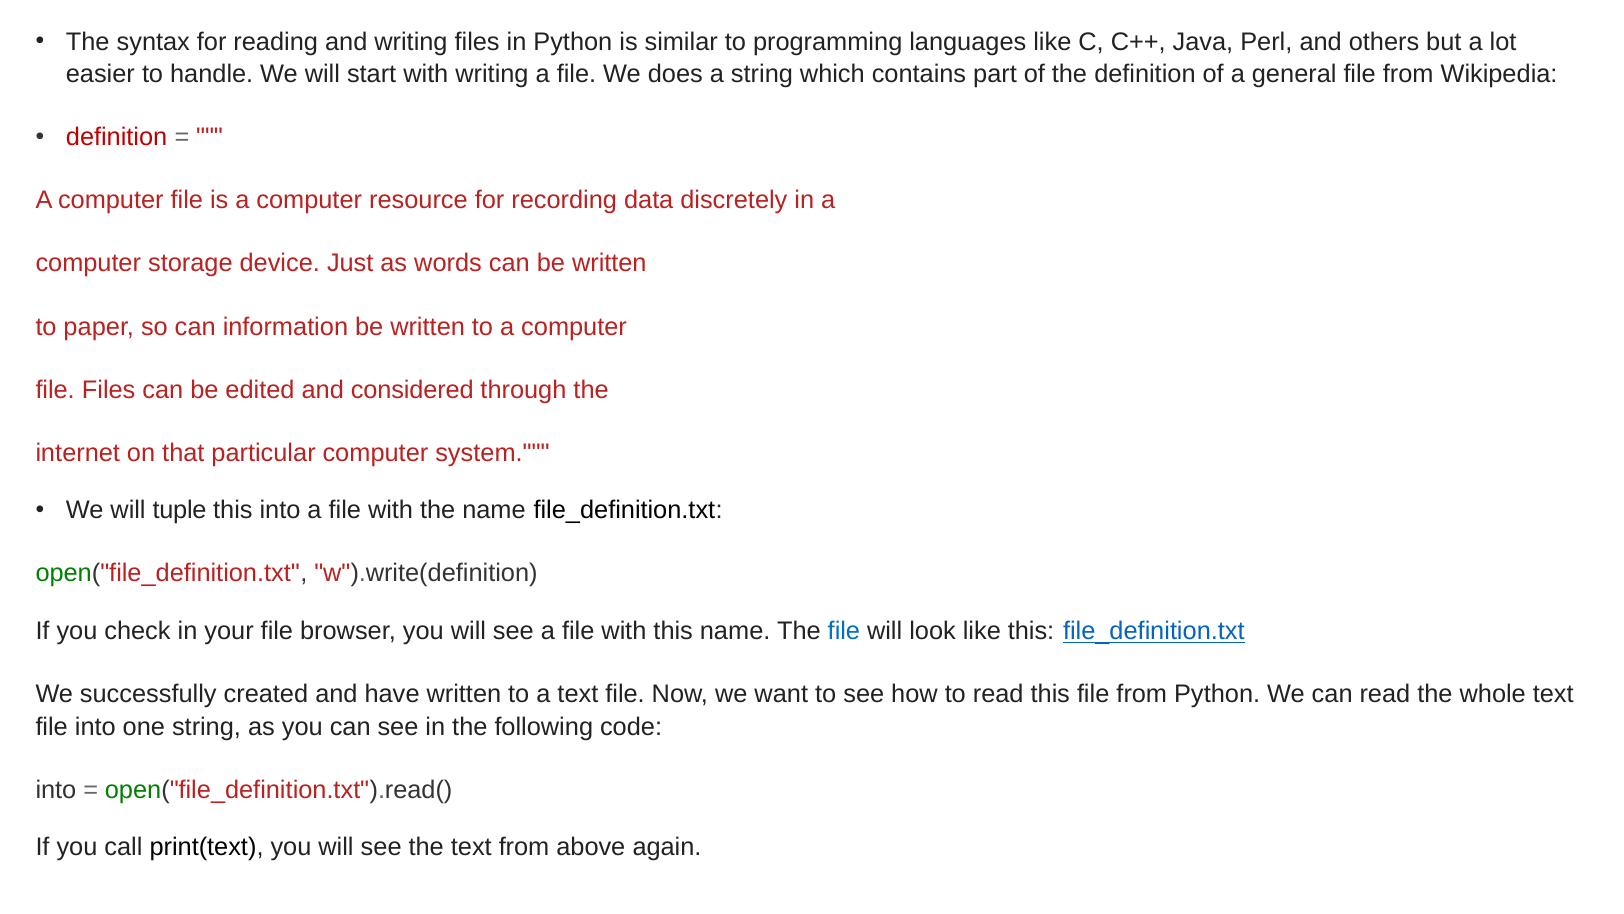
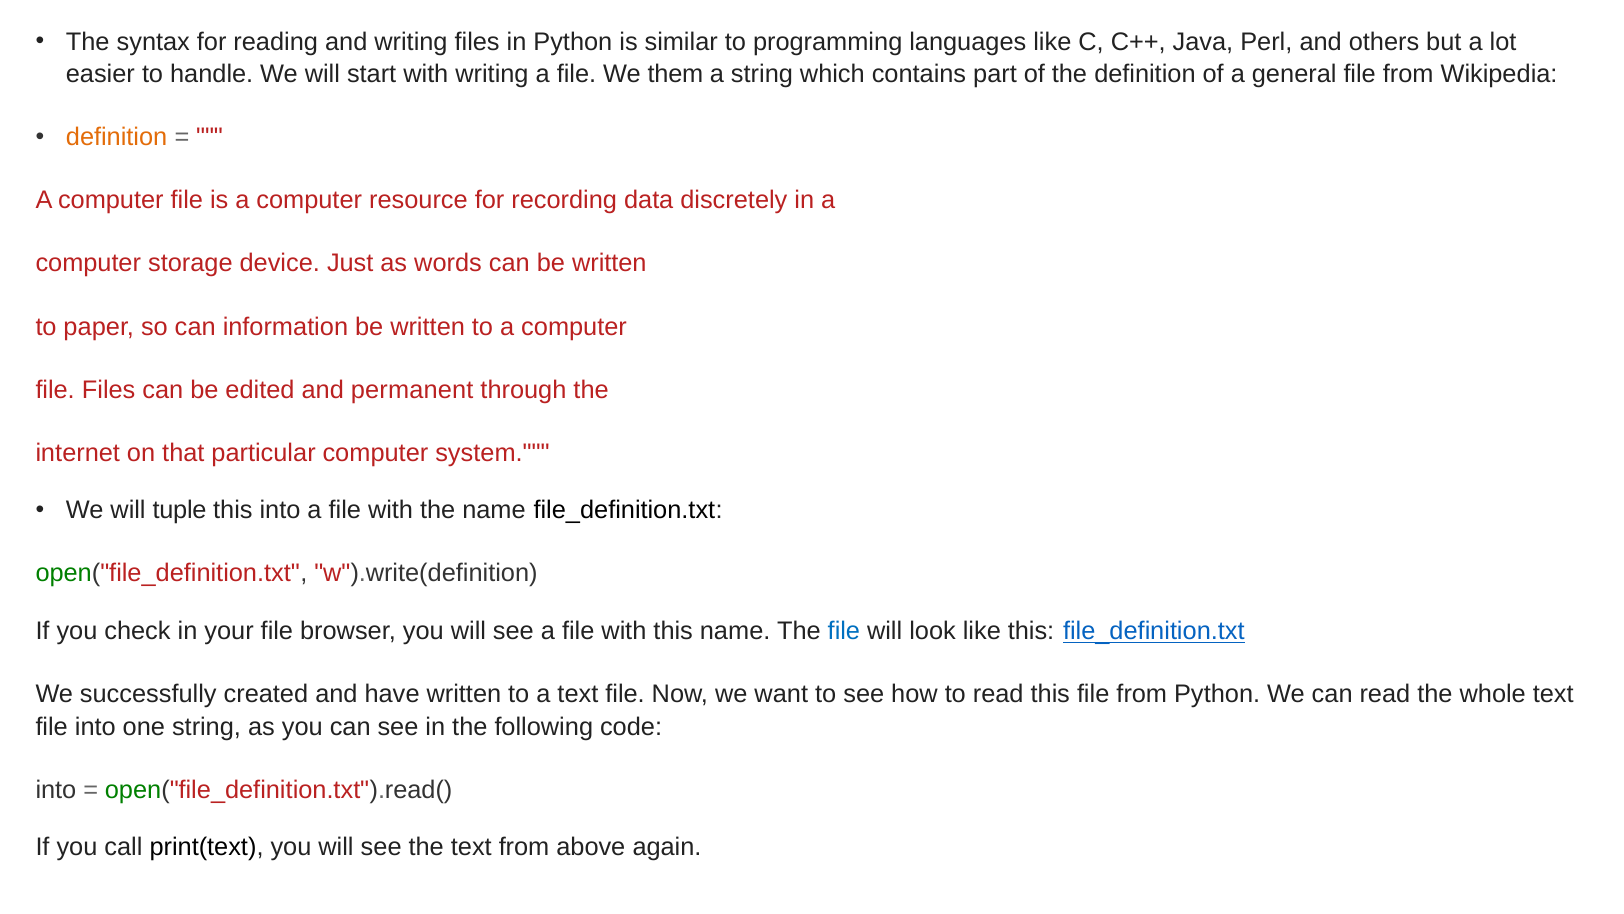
does: does -> them (675, 74)
definition colour: red -> orange (117, 137)
considered: considered -> permanent (412, 389)
